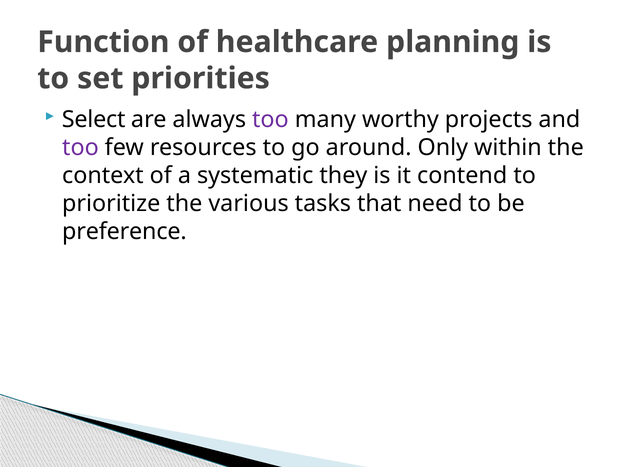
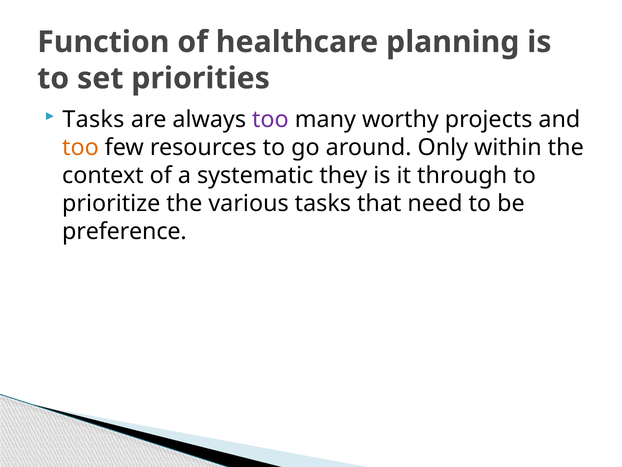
Select: Select -> Tasks (93, 119)
too colour: purple -> orange (80, 147)
contend: contend -> through (462, 175)
